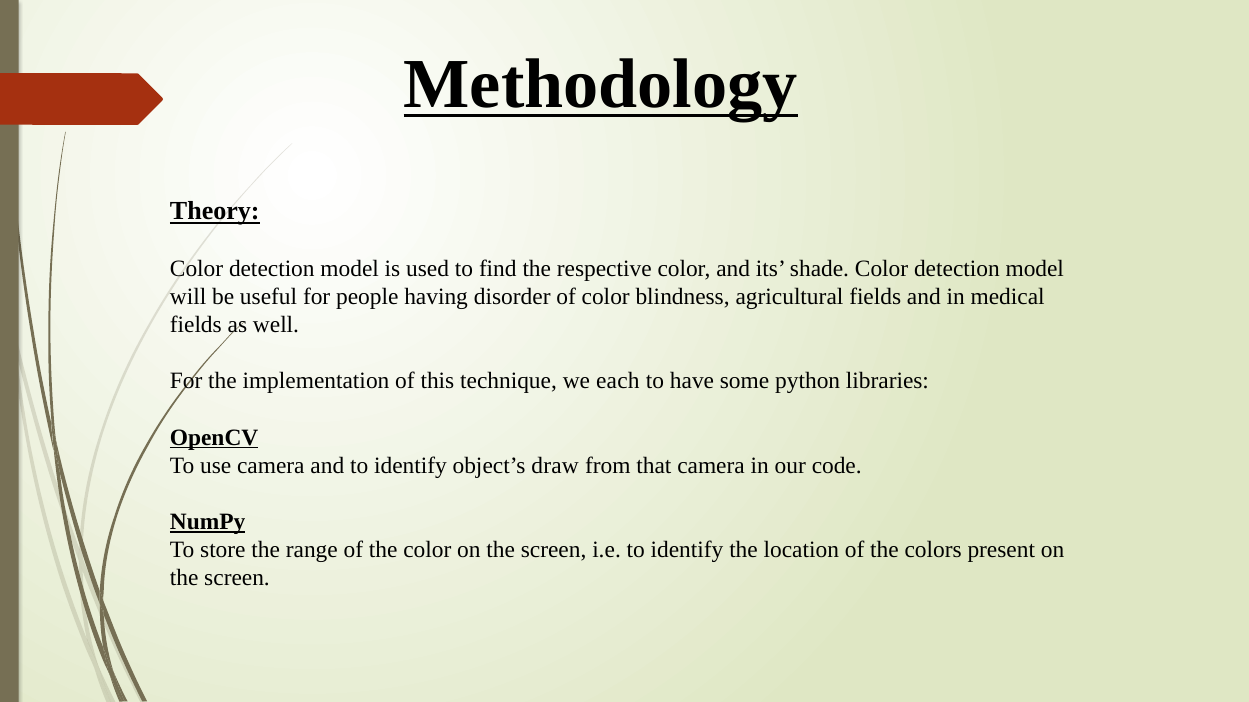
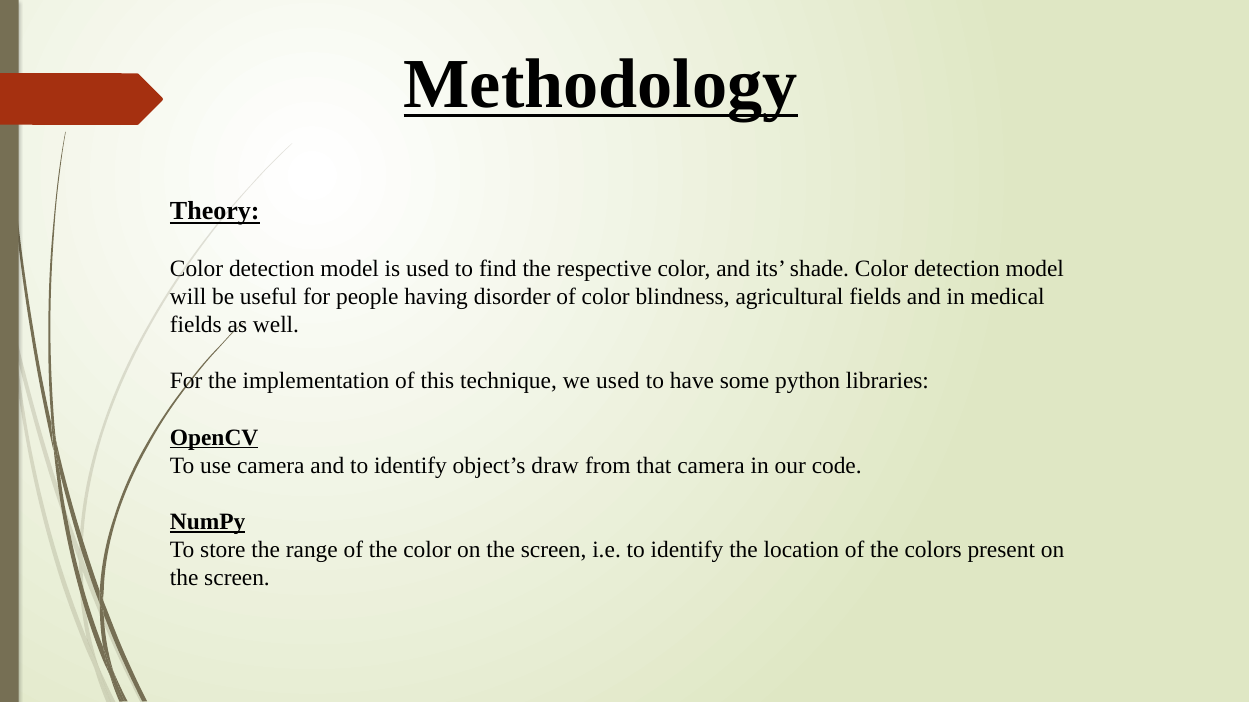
we each: each -> used (618, 382)
